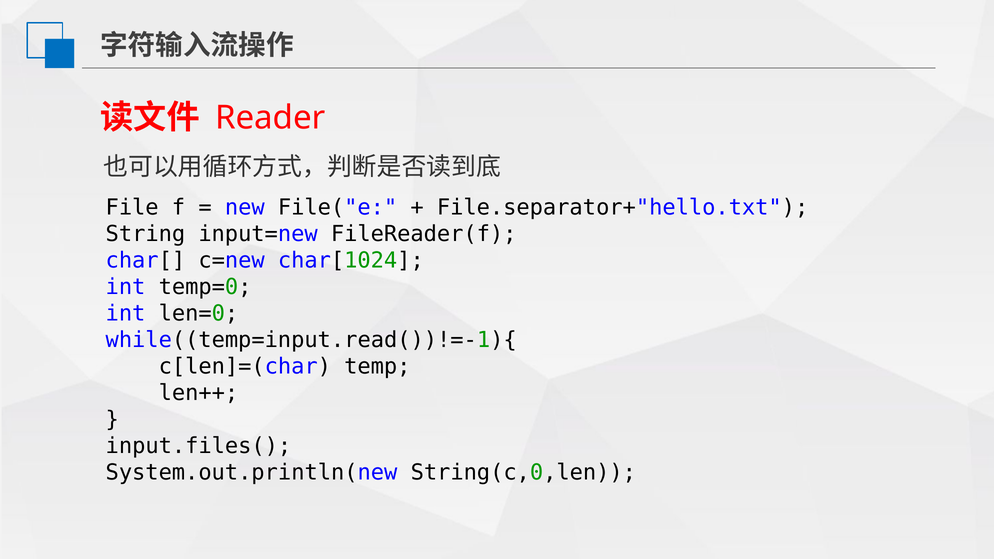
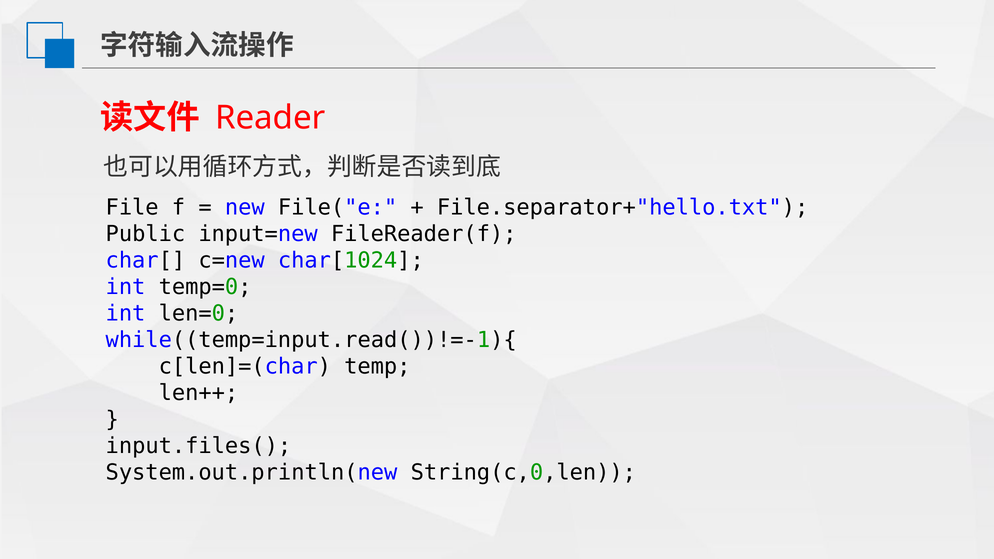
String: String -> Public (145, 234)
